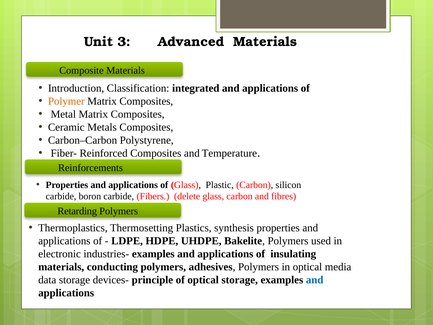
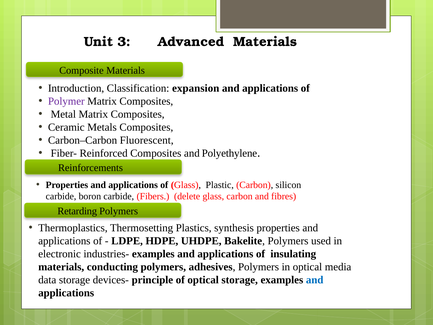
integrated: integrated -> expansion (196, 88)
Polymer colour: orange -> purple (66, 101)
Polystyrene: Polystyrene -> Fluorescent (147, 140)
Temperature: Temperature -> Polyethylene (229, 153)
